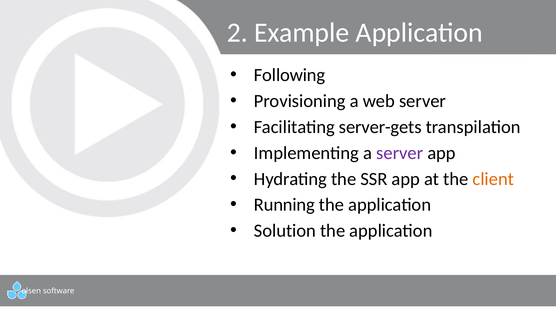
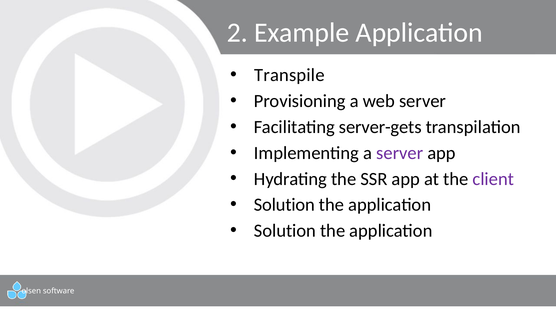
Following: Following -> Transpile (289, 75)
client colour: orange -> purple (493, 179)
Running: Running -> Solution (284, 205)
